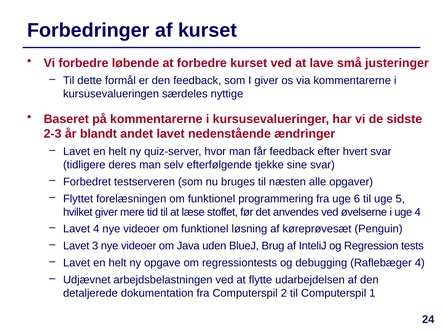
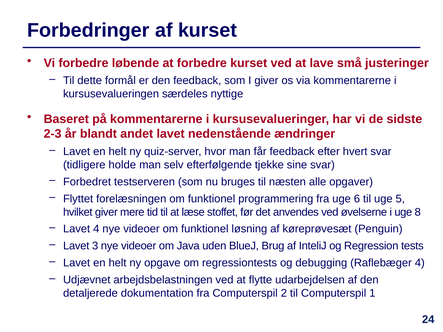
deres: deres -> holde (122, 165)
uge 4: 4 -> 8 (418, 212)
